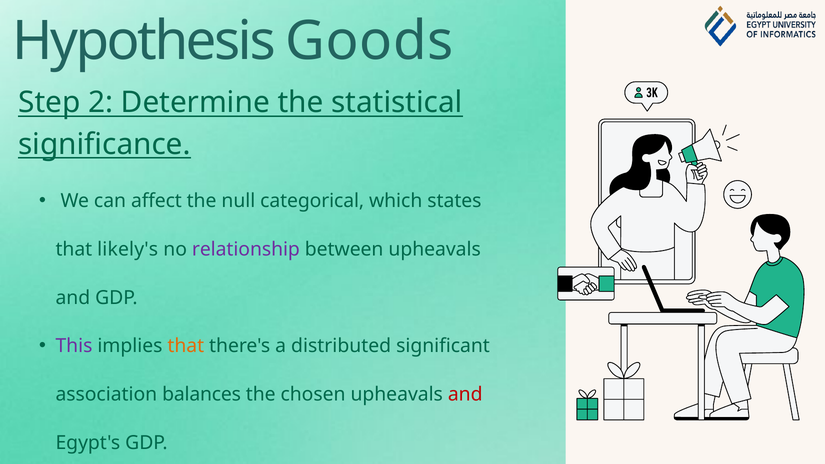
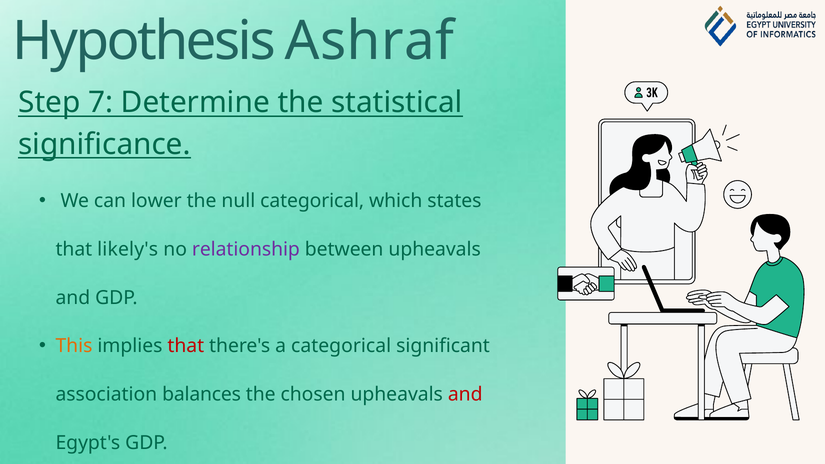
Goods: Goods -> Ashraf (369, 41)
2: 2 -> 7 (101, 103)
affect: affect -> lower (156, 201)
This colour: purple -> orange (74, 346)
that colour: orange -> red (186, 346)
a distributed: distributed -> categorical (341, 346)
